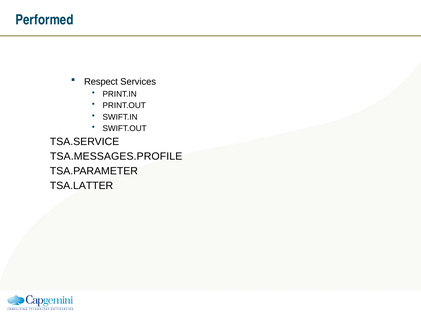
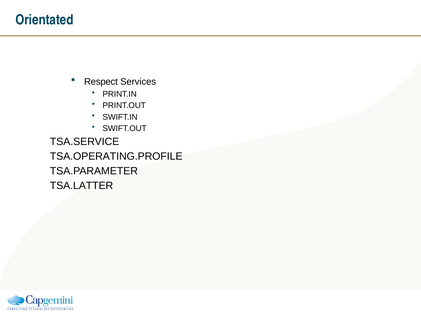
Performed: Performed -> Orientated (44, 20)
TSA.MESSAGES.PROFILE: TSA.MESSAGES.PROFILE -> TSA.OPERATING.PROFILE (116, 156)
